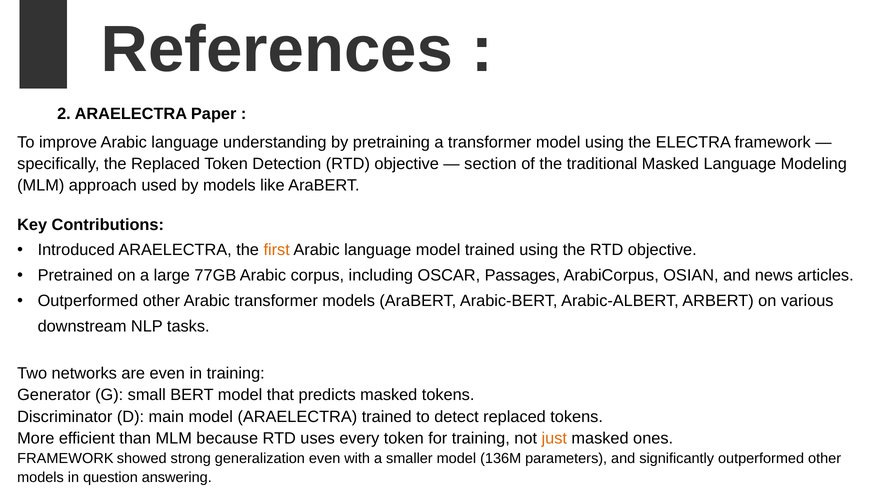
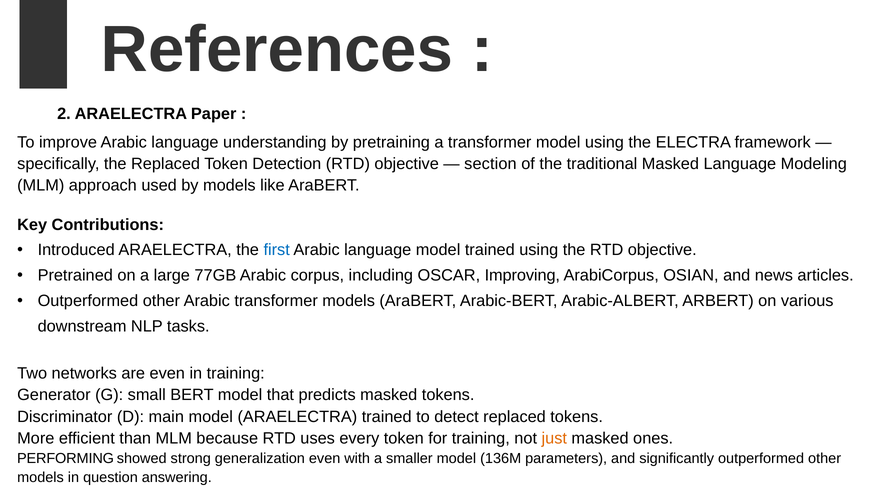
first colour: orange -> blue (277, 250)
Passages: Passages -> Improving (522, 276)
FRAMEWORK: FRAMEWORK -> PERFORMING (66, 458)
